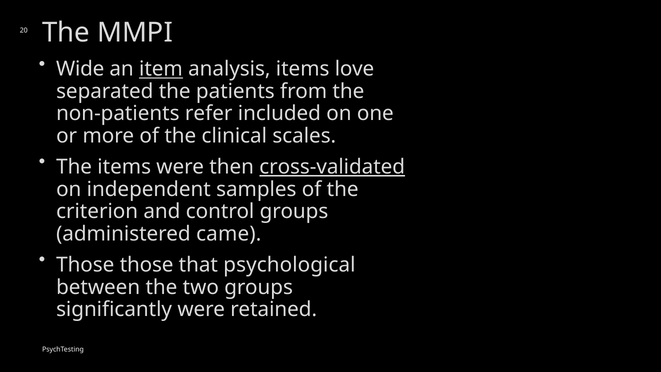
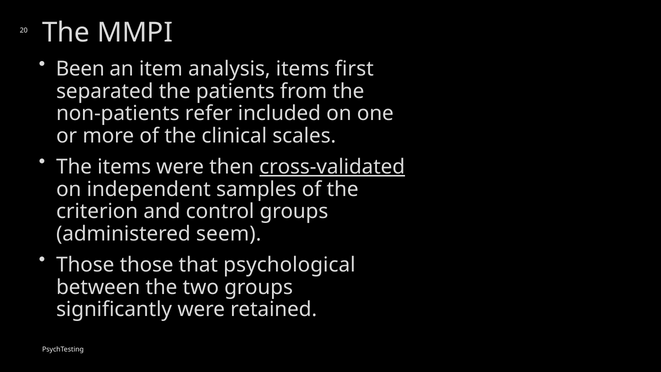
Wide: Wide -> Been (80, 69)
item underline: present -> none (161, 69)
love: love -> first (354, 69)
came: came -> seem (229, 234)
